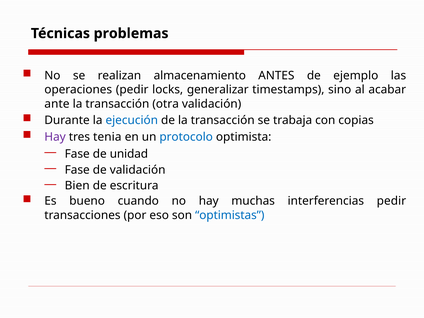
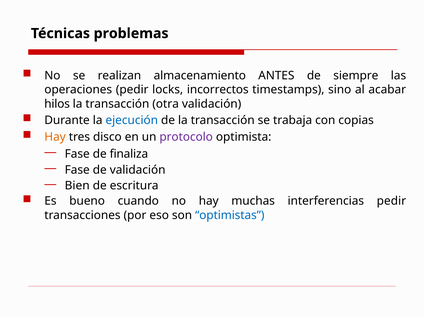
ejemplo: ejemplo -> siempre (356, 76)
generalizar: generalizar -> incorrectos (218, 90)
ante: ante -> hilos (57, 104)
Hay colour: purple -> orange (55, 137)
tenia: tenia -> disco (107, 137)
protocolo colour: blue -> purple (186, 137)
unidad: unidad -> finaliza (129, 154)
